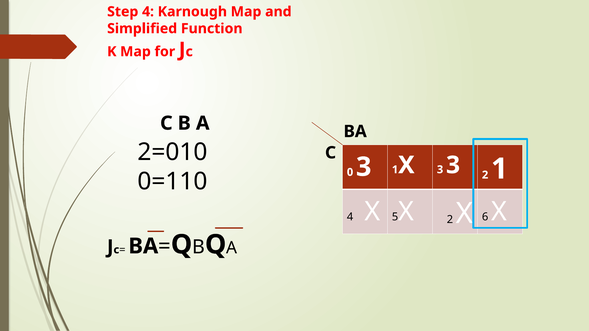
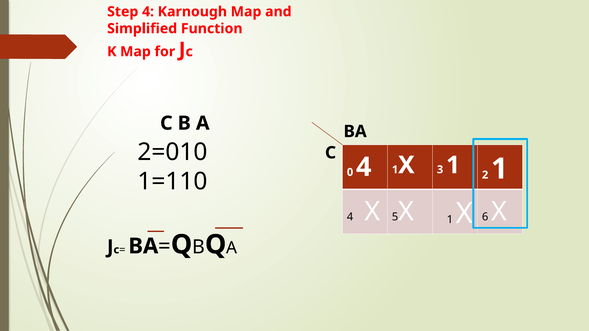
0 3: 3 -> 4 (364, 167)
3 3: 3 -> 1 (453, 165)
0=110: 0=110 -> 1=110 (172, 182)
X 2: 2 -> 1 (450, 220)
